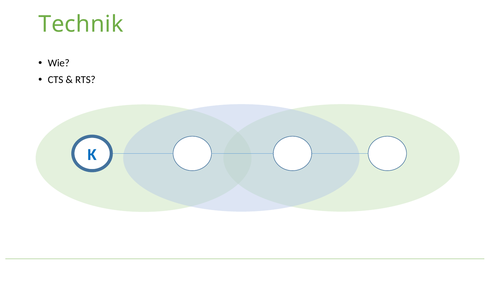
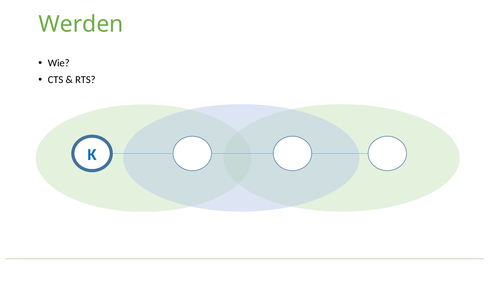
Technik: Technik -> Werden (81, 24)
